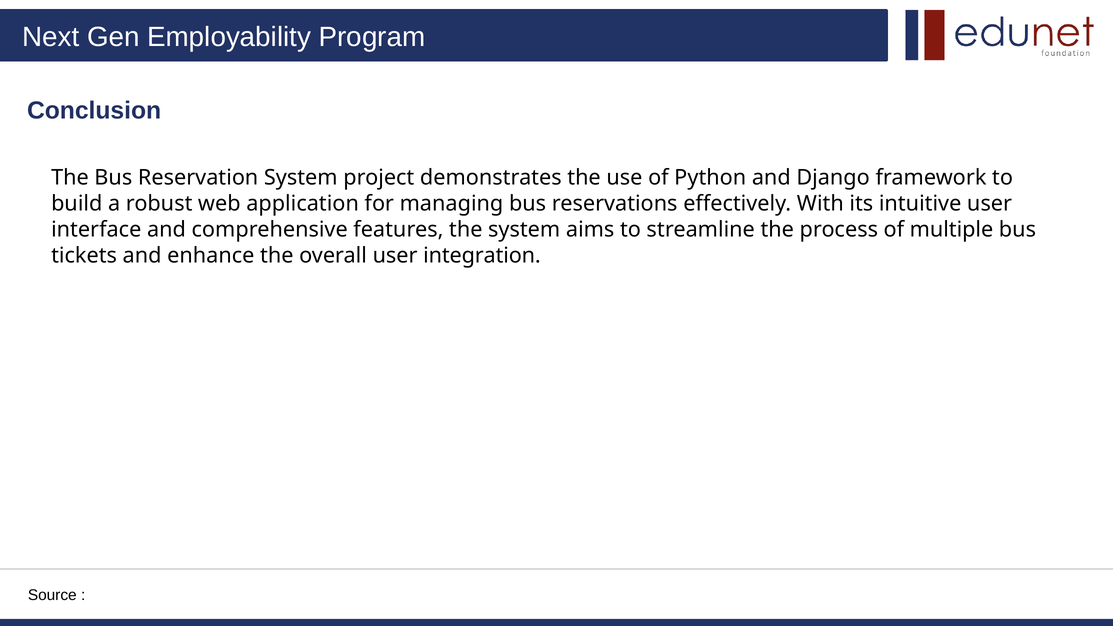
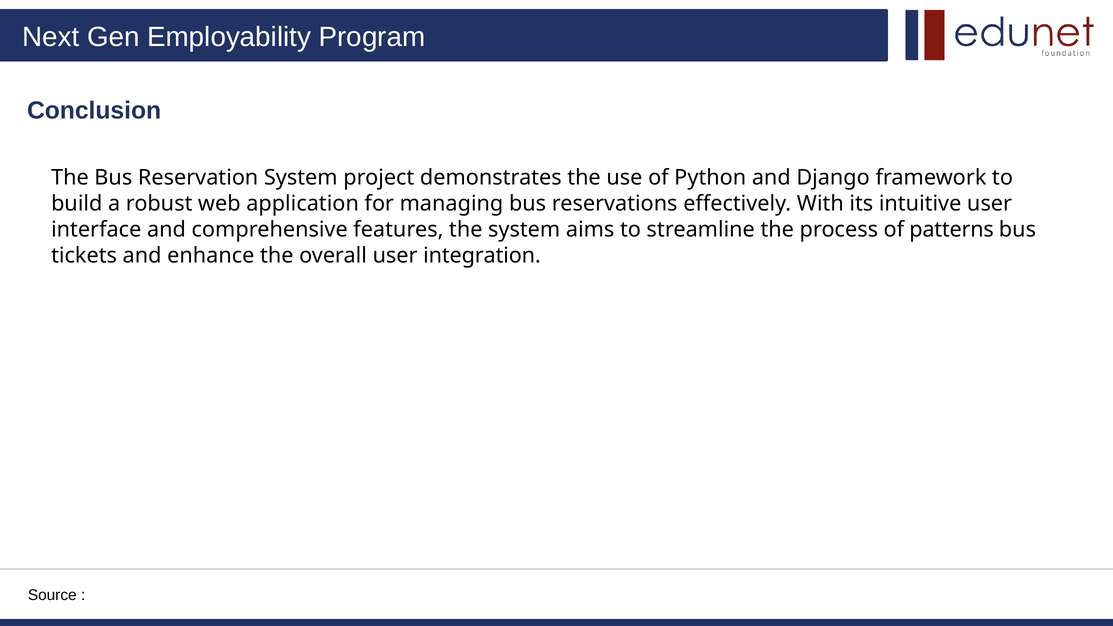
multiple: multiple -> patterns (952, 229)
